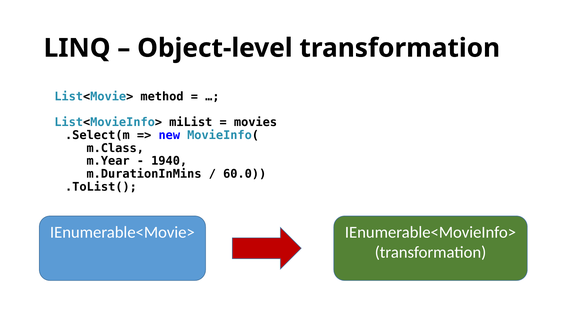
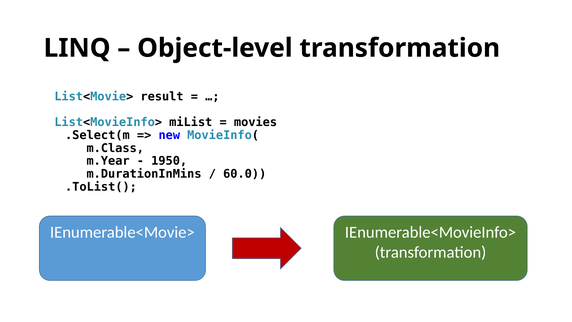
method: method -> result (162, 96)
1940: 1940 -> 1950 (169, 161)
